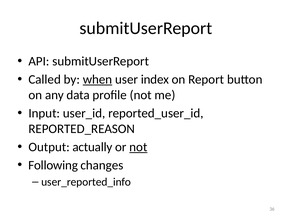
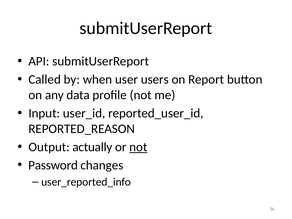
when underline: present -> none (98, 79)
index: index -> users (155, 79)
Following: Following -> Password (53, 165)
